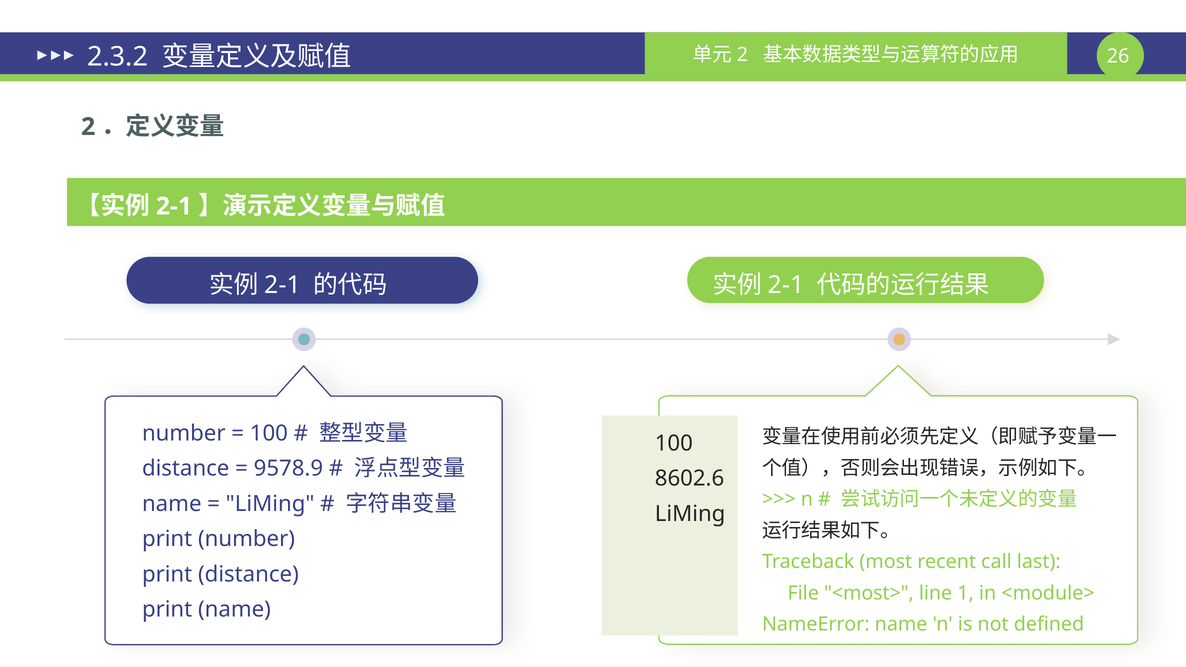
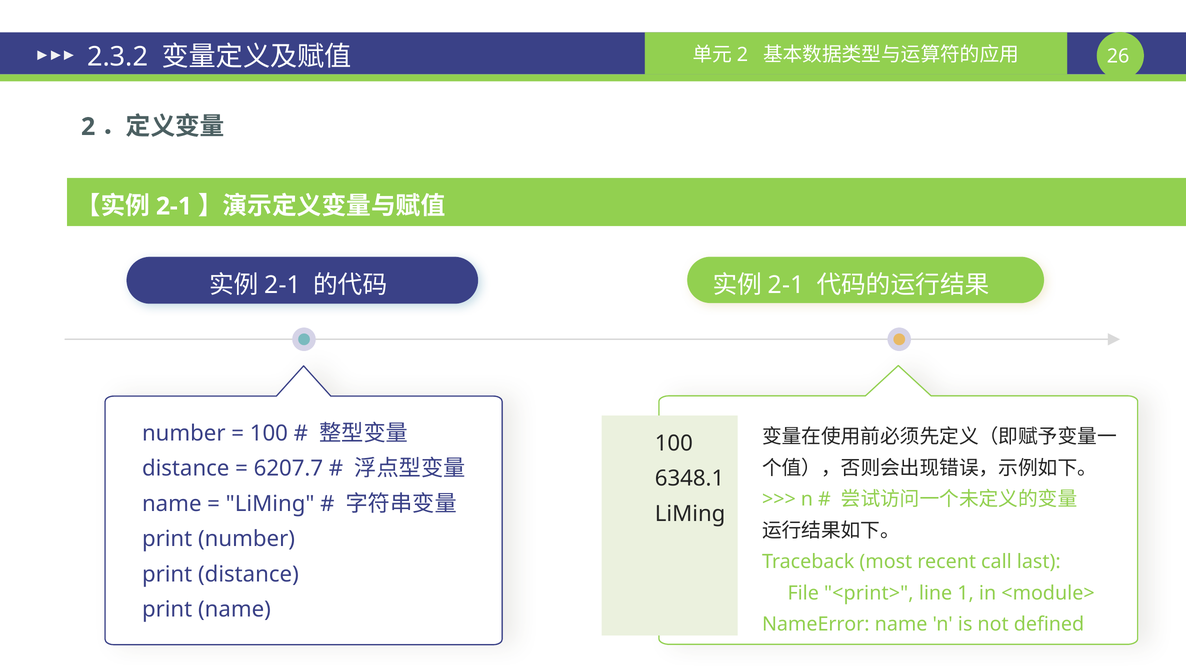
9578.9: 9578.9 -> 6207.7 (288, 469)
8602.6: 8602.6 -> 6348.1 (690, 478)
<most>: <most> -> <print> (869, 593)
